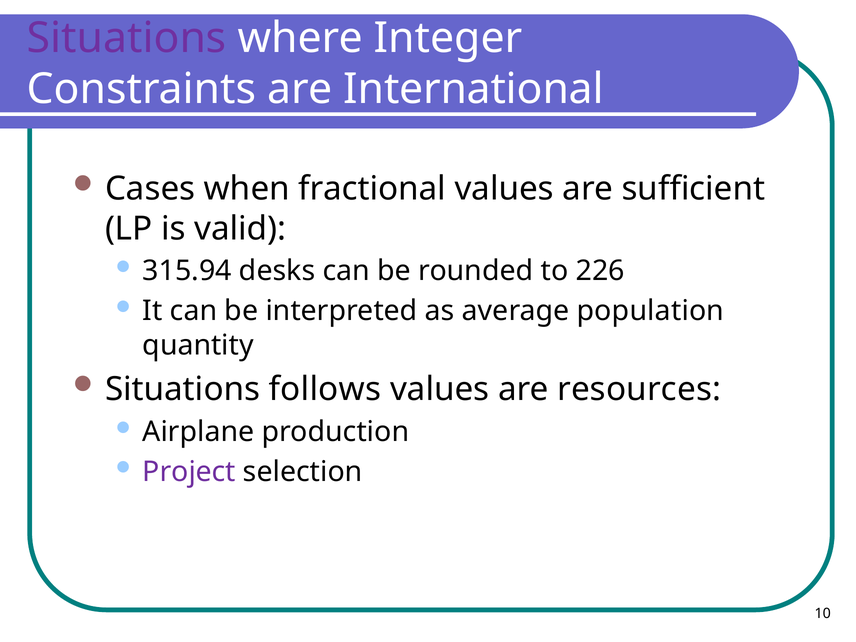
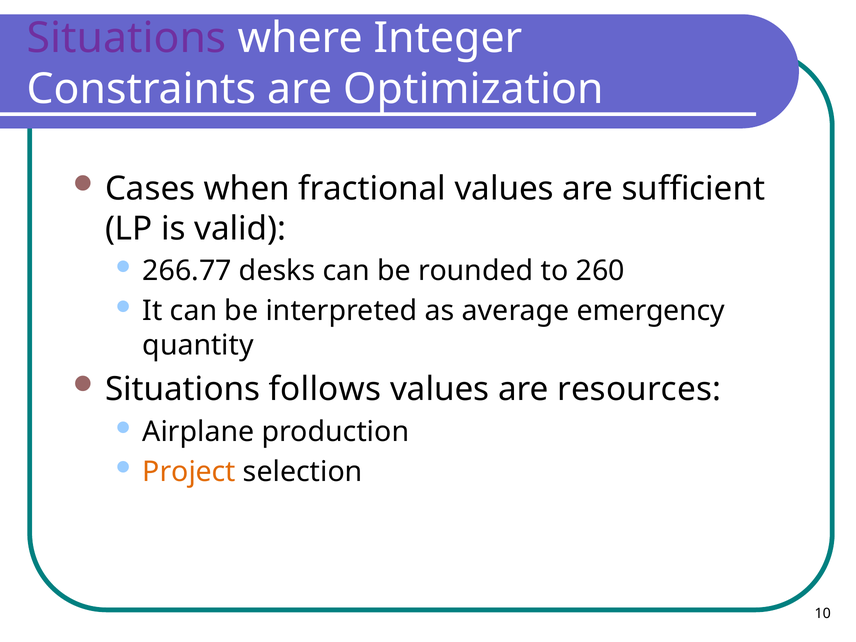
International: International -> Optimization (473, 89)
315.94: 315.94 -> 266.77 (187, 271)
226: 226 -> 260 (600, 271)
population: population -> emergency (651, 311)
Project colour: purple -> orange (189, 472)
